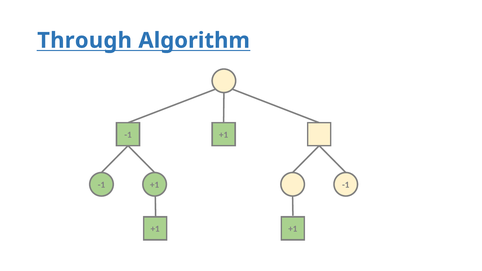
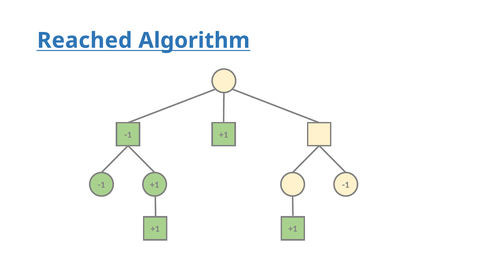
Through: Through -> Reached (85, 40)
